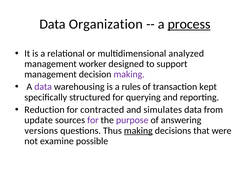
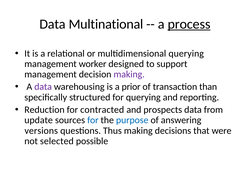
Organization: Organization -> Multinational (106, 24)
multidimensional analyzed: analyzed -> querying (186, 54)
rules: rules -> prior (131, 87)
kept: kept -> than (208, 87)
simulates: simulates -> prospects (163, 110)
for colour: purple -> blue (93, 120)
purpose colour: purple -> blue (132, 120)
making underline: present -> none (138, 131)
examine: examine -> selected (57, 141)
